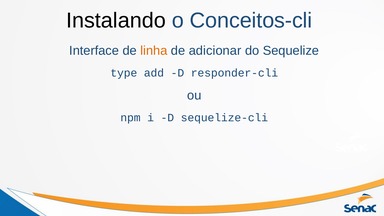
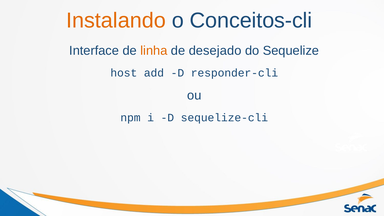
Instalando colour: black -> orange (116, 20)
adicionar: adicionar -> desejado (215, 51)
type: type -> host (124, 73)
